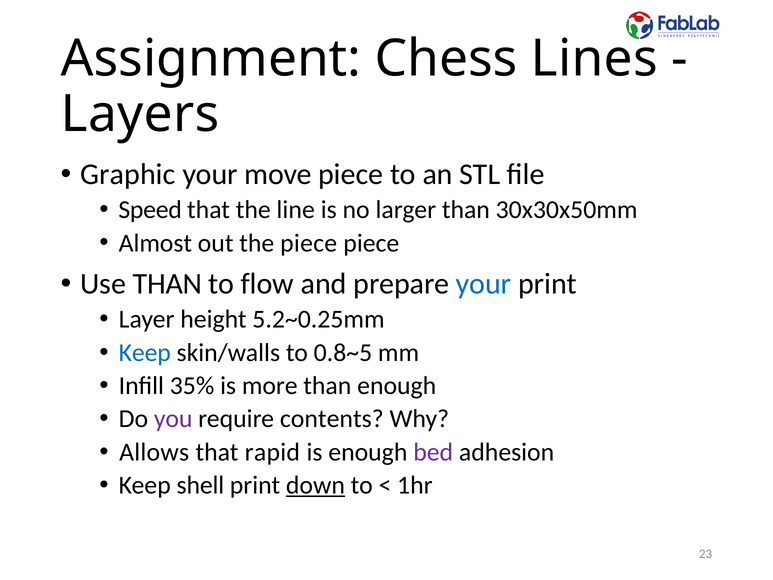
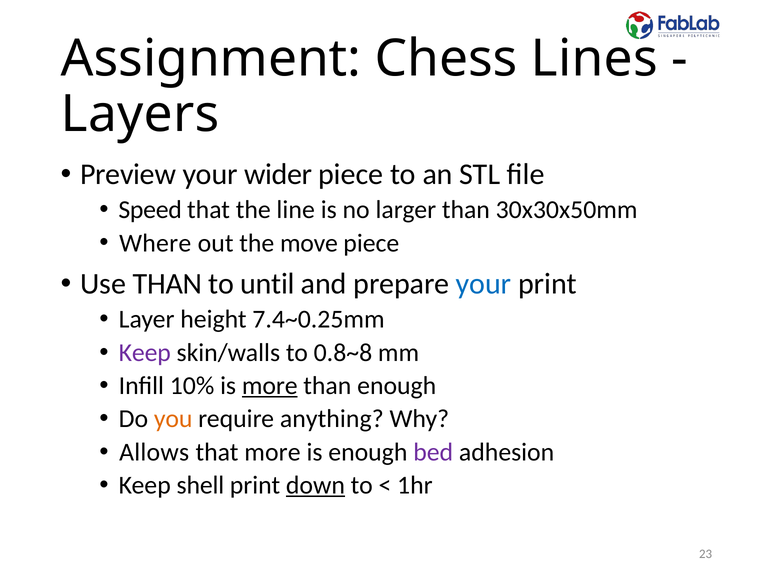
Graphic: Graphic -> Preview (128, 174)
move: move -> wider (278, 174)
Almost: Almost -> Where (155, 243)
the piece: piece -> move (309, 243)
flow: flow -> until (267, 284)
5.2~0.25mm: 5.2~0.25mm -> 7.4~0.25mm (318, 319)
Keep colour: blue -> purple (145, 352)
0.8~5: 0.8~5 -> 0.8~8 (343, 352)
35%: 35% -> 10% (192, 386)
more underline: none -> present (270, 386)
you colour: purple -> orange (173, 419)
contents: contents -> anything (332, 419)
that rapid: rapid -> more (272, 452)
